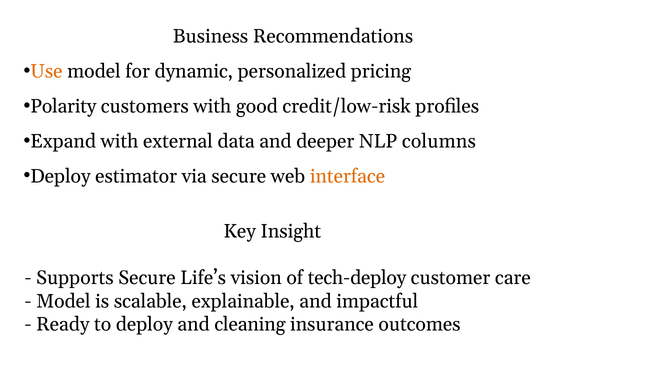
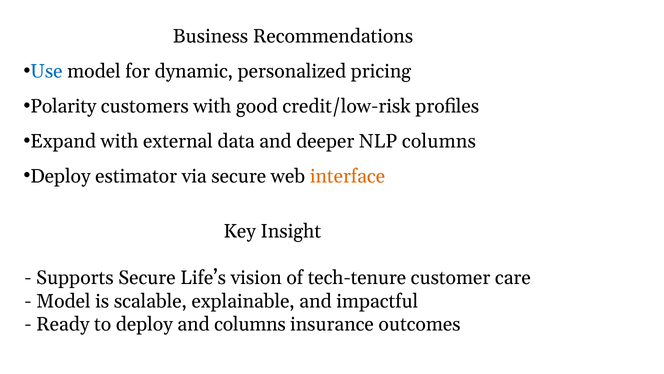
Use colour: orange -> blue (46, 71)
tech-deploy: tech-deploy -> tech-tenure (357, 277)
and cleaning: cleaning -> columns (250, 324)
